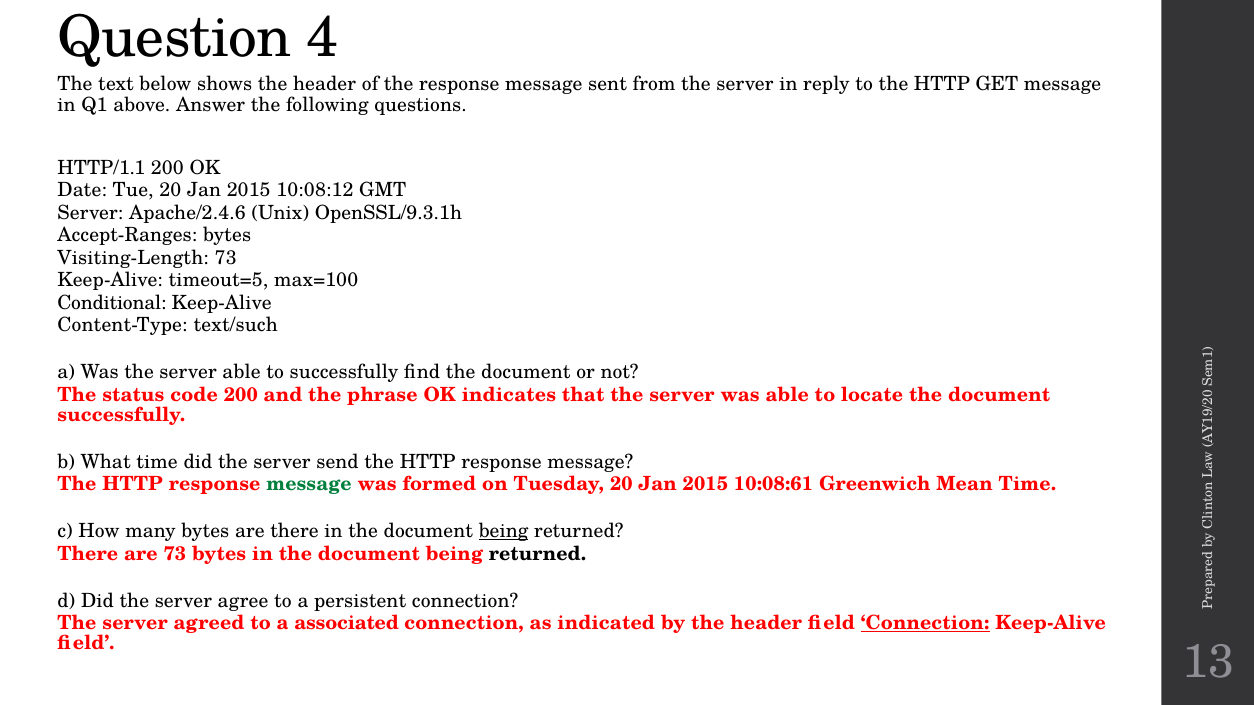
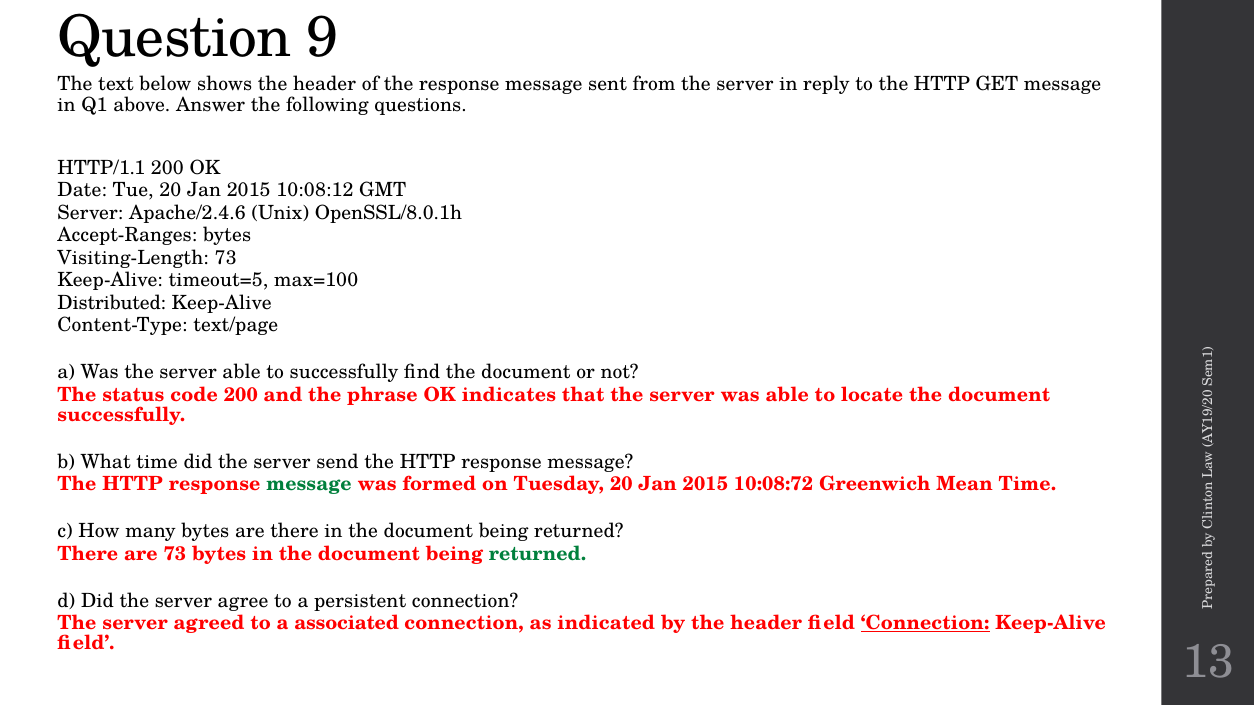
Question 4: 4 -> 9 (322, 38)
OpenSSL/9.3.1h: OpenSSL/9.3.1h -> OpenSSL/8.0.1h (388, 213)
Conditional: Conditional -> Distributed (112, 303)
text/such: text/such -> text/page (236, 325)
10:08:61: 10:08:61 -> 10:08:72 (774, 484)
being underline: present -> none (504, 532)
returned colour: black -> green (538, 554)
